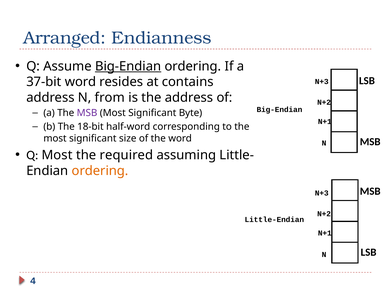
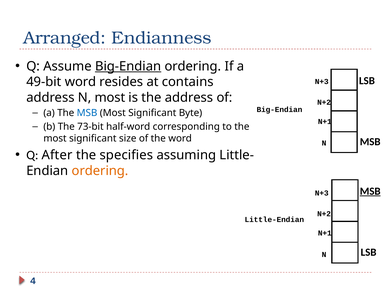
37-bit: 37-bit -> 49-bit (44, 82)
N from: from -> most (110, 97)
MSB colour: purple -> blue (87, 113)
18-bit: 18-bit -> 73-bit (90, 126)
Q Most: Most -> After (57, 155)
required: required -> specifies (126, 155)
MSB underline: none -> present (370, 191)
